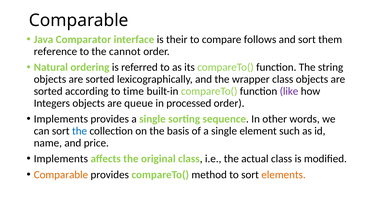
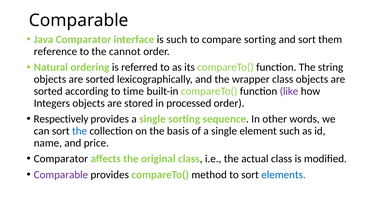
is their: their -> such (177, 40)
compare follows: follows -> sorting (260, 40)
queue: queue -> stored (139, 103)
Implements: Implements -> Respectively (61, 119)
Implements: Implements -> Comparator (61, 159)
Comparable colour: orange -> purple (61, 175)
elements colour: orange -> blue (284, 175)
